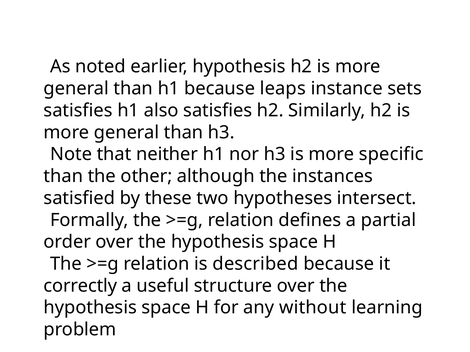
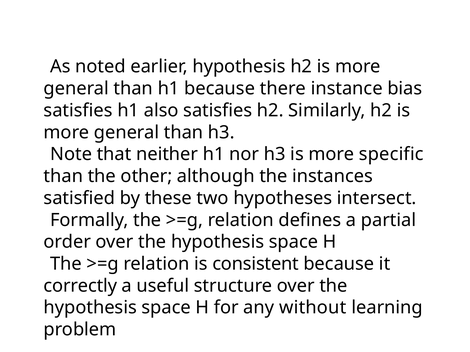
leaps: leaps -> there (283, 89)
sets: sets -> bias (405, 89)
described: described -> consistent (256, 264)
